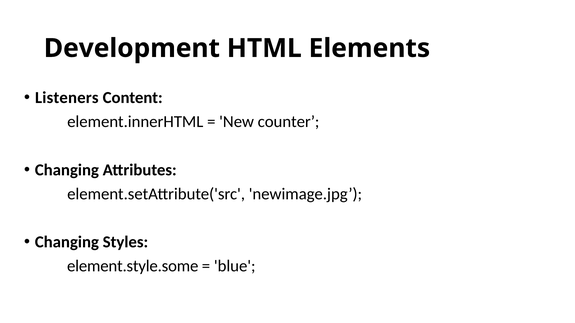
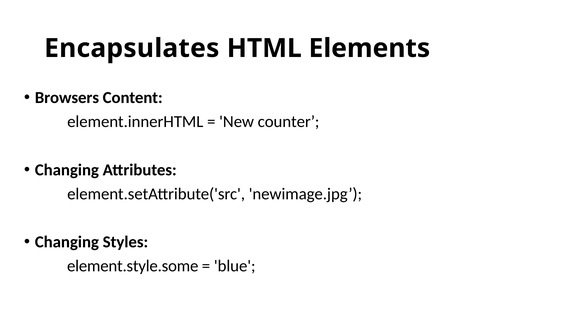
Development: Development -> Encapsulates (132, 48)
Listeners: Listeners -> Browsers (67, 98)
